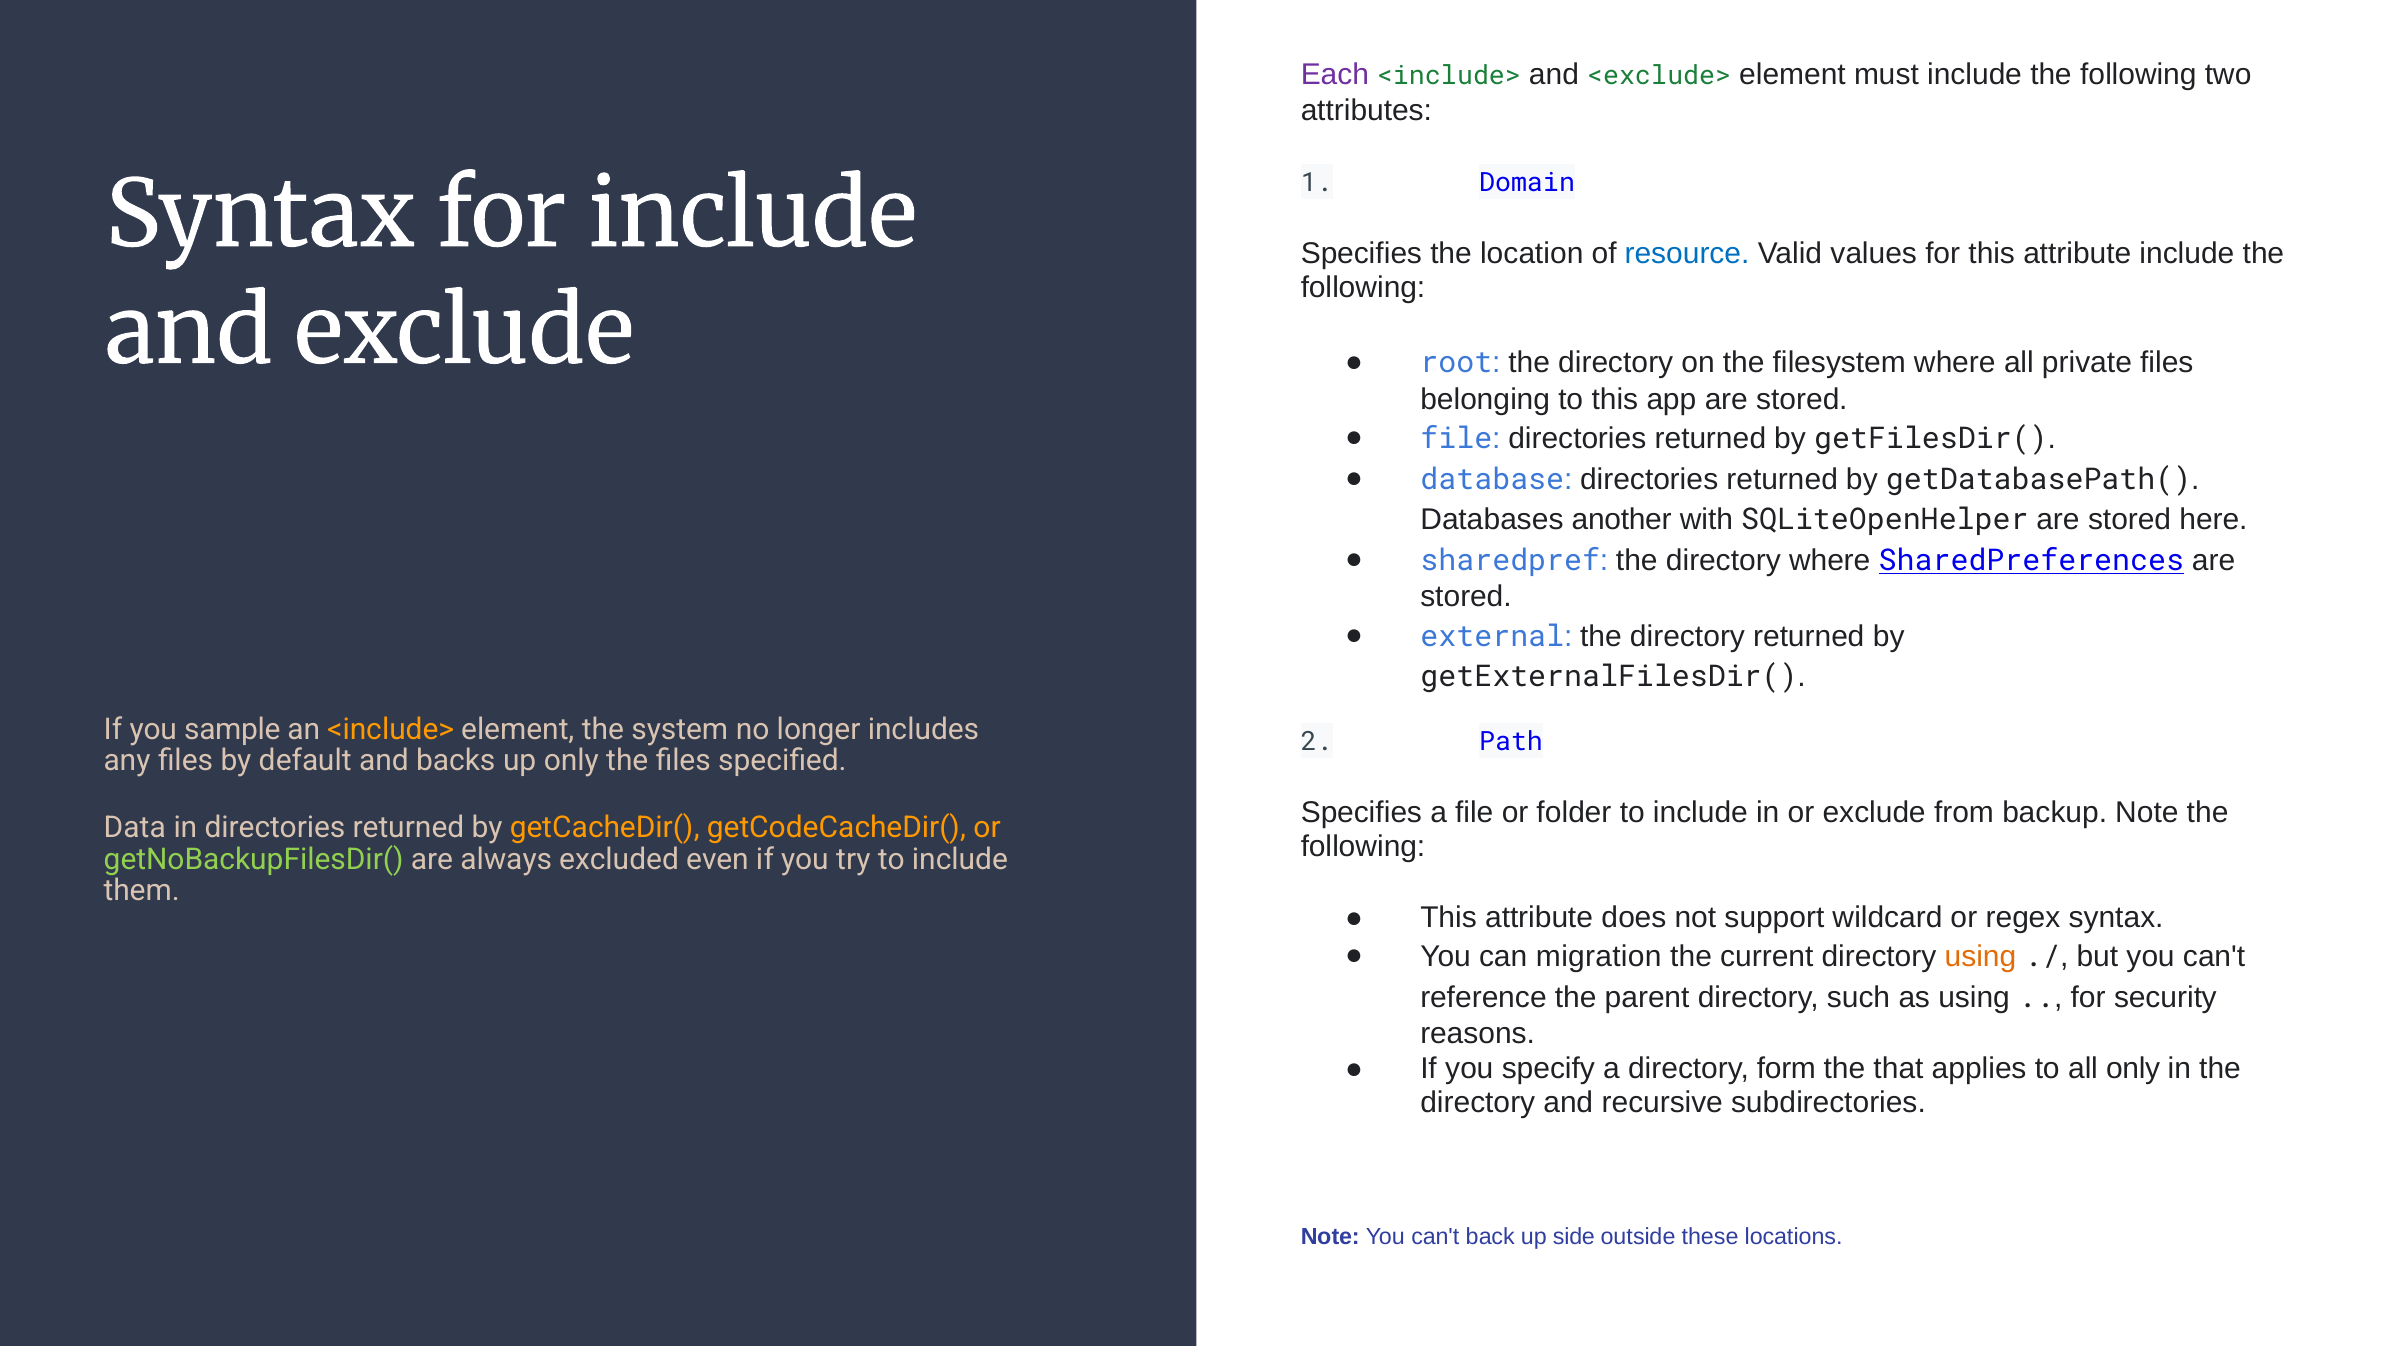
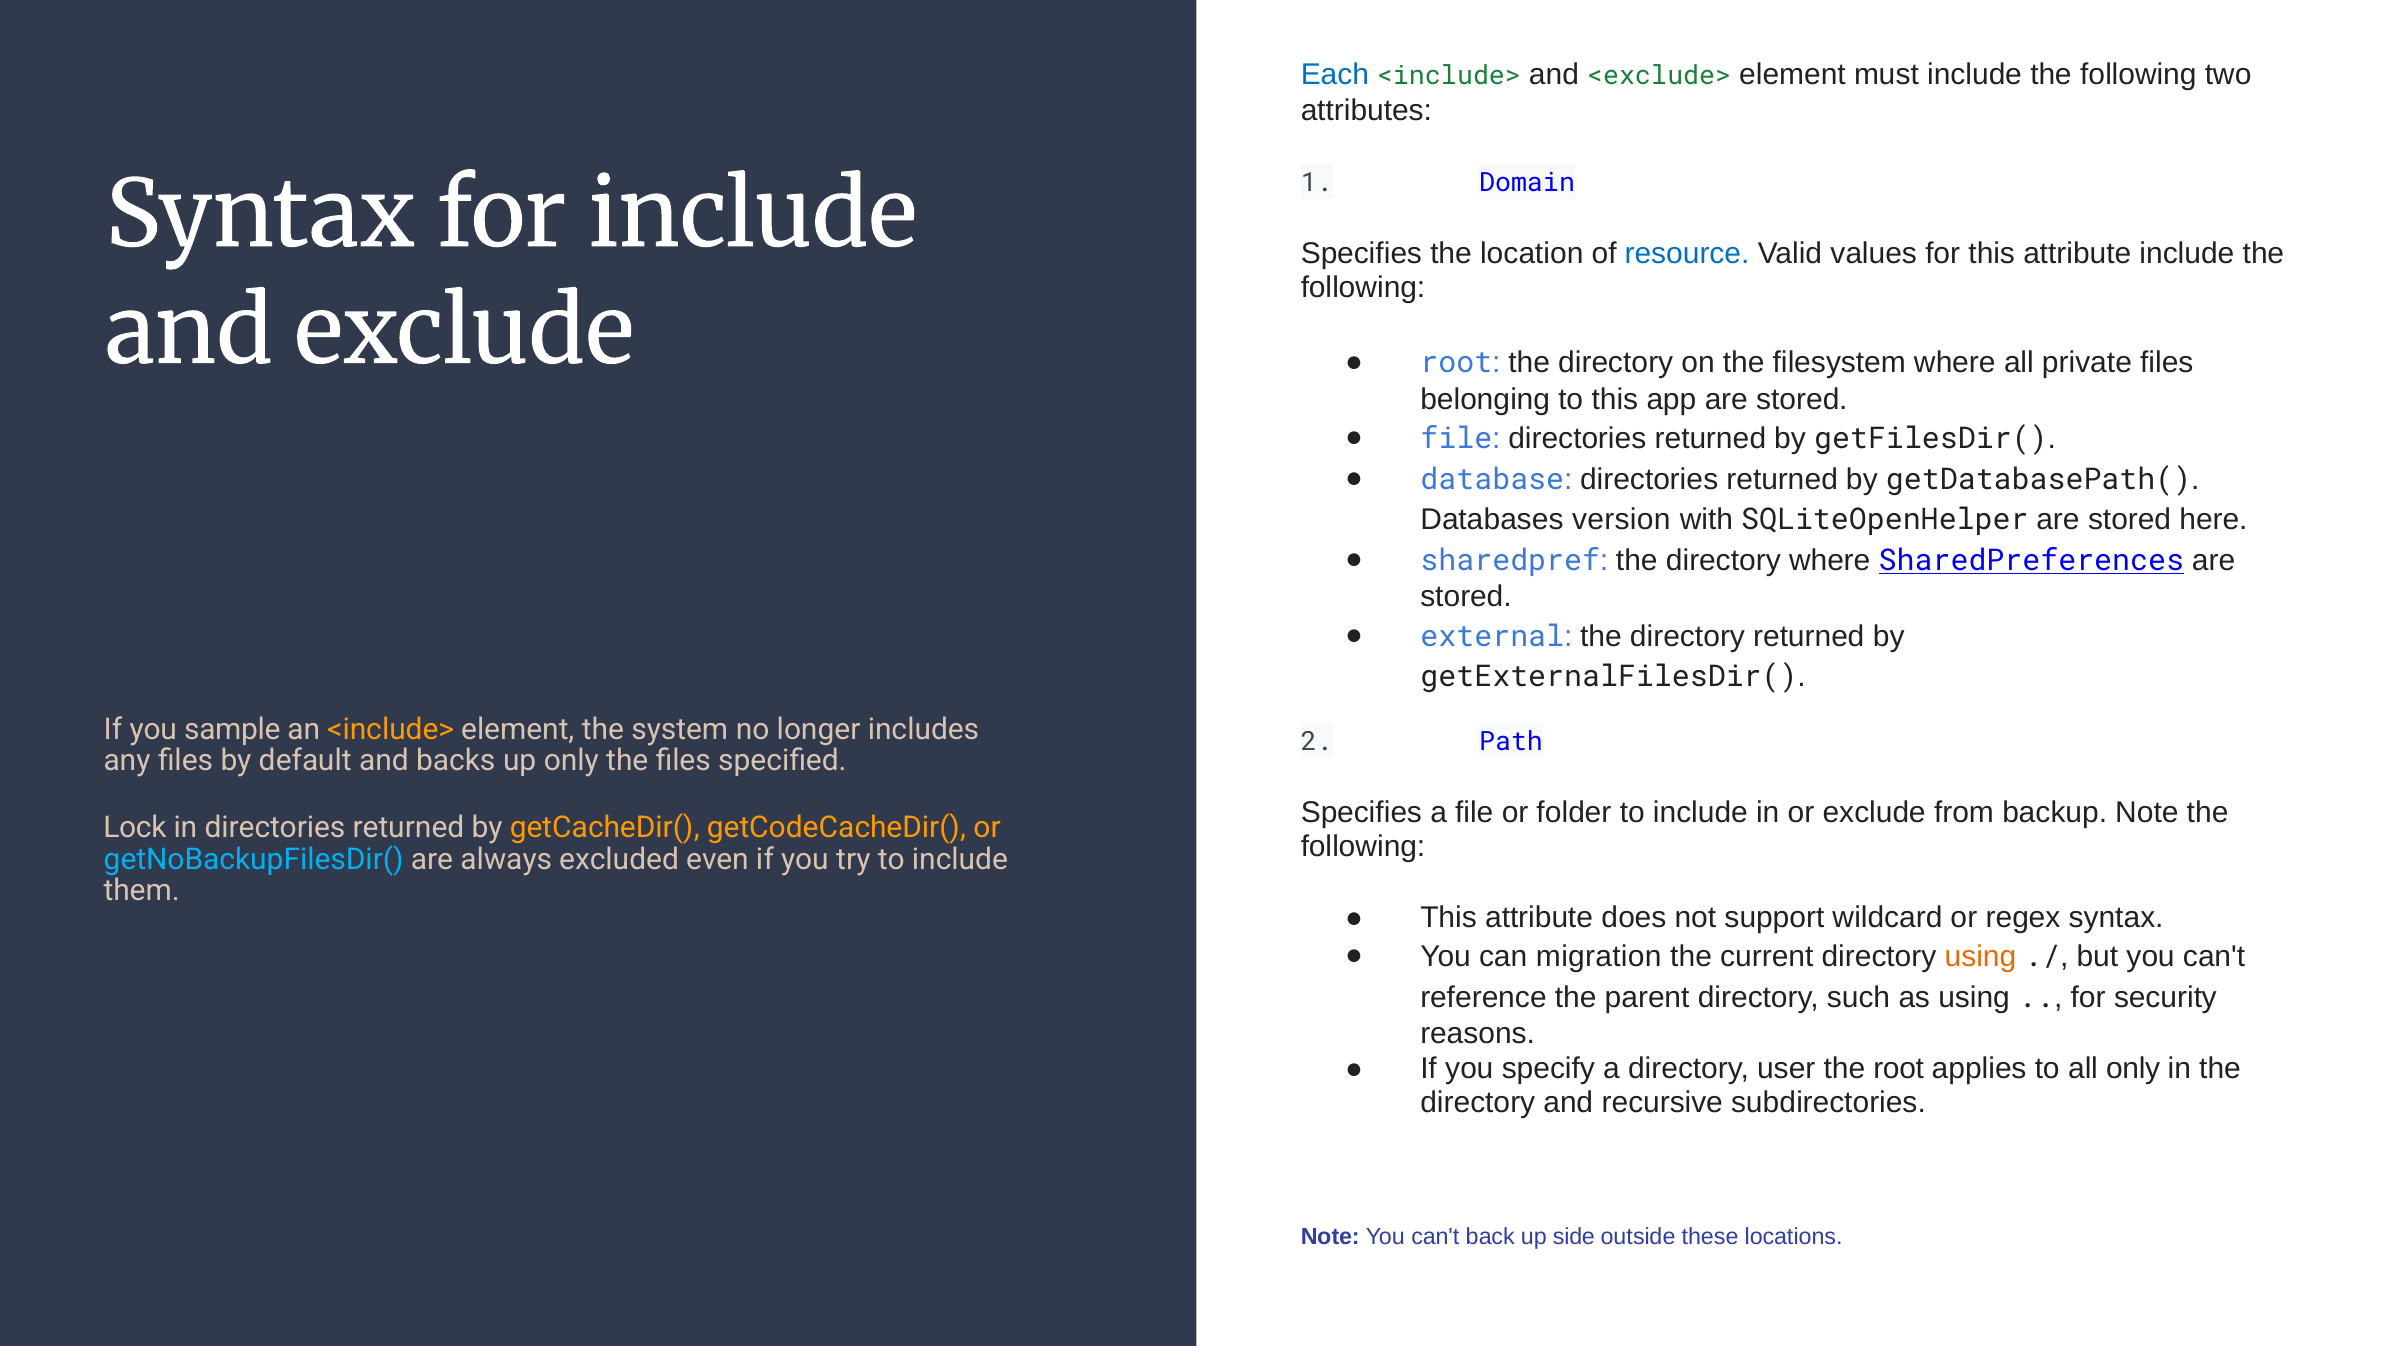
Each colour: purple -> blue (1335, 75)
another: another -> version (1621, 520)
Data: Data -> Lock (135, 828)
getNoBackupFilesDir( colour: light green -> light blue (254, 859)
form: form -> user (1786, 1068)
the that: that -> root (1899, 1068)
